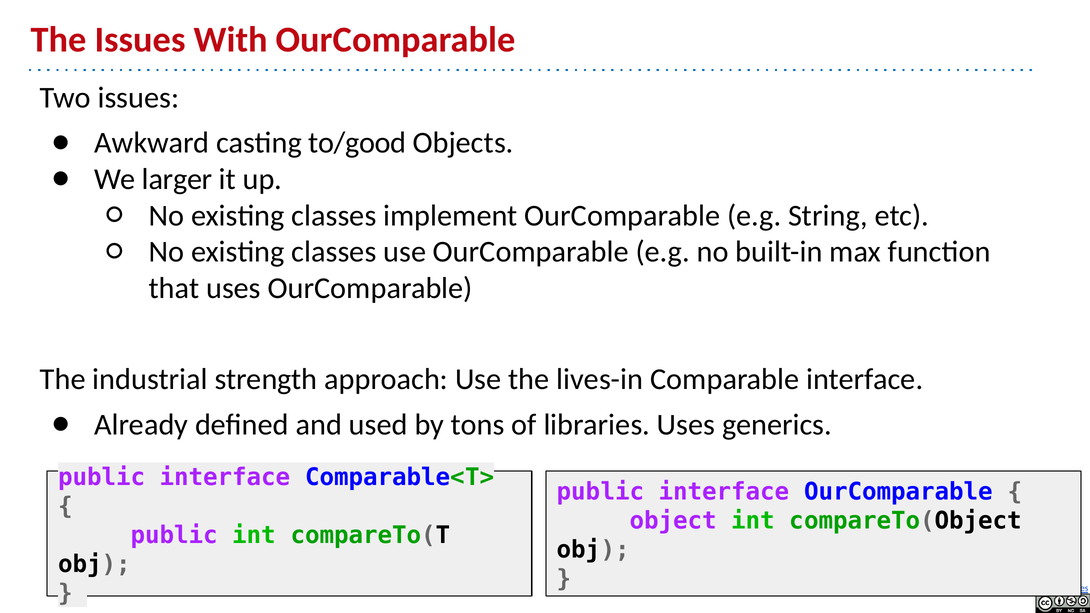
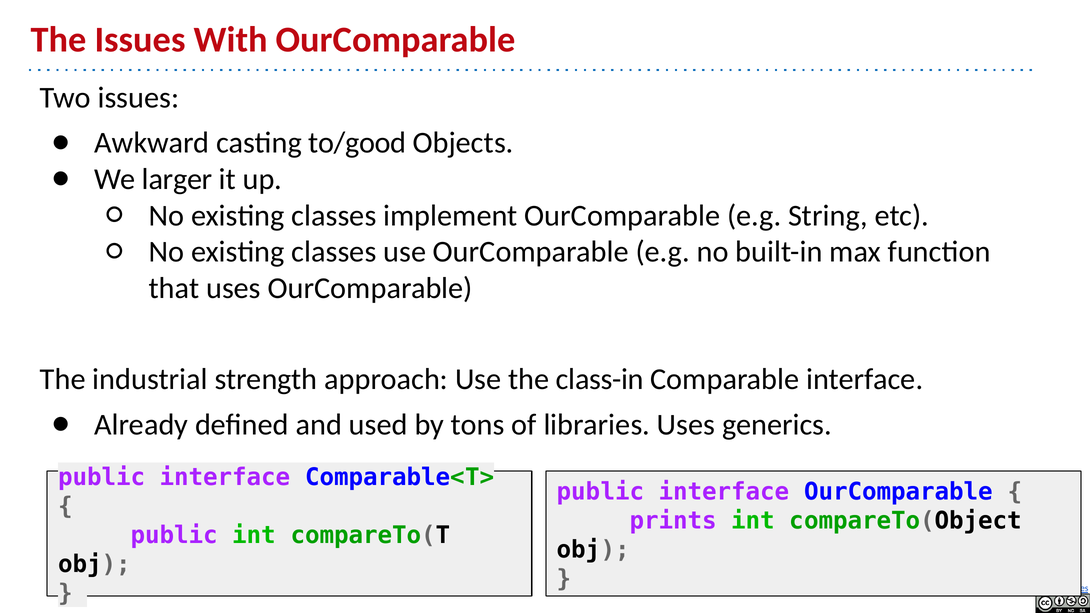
lives-in: lives-in -> class-in (600, 379)
object: object -> prints (673, 521)
